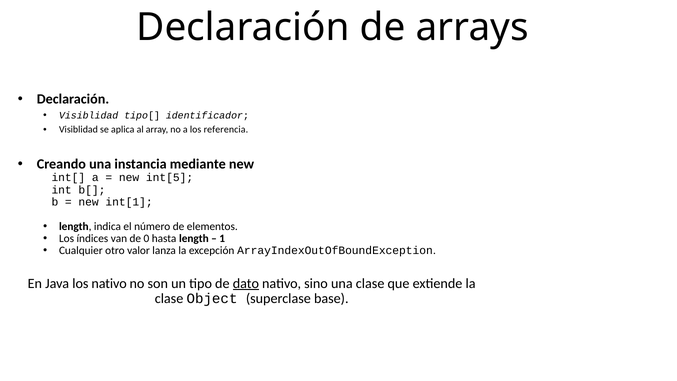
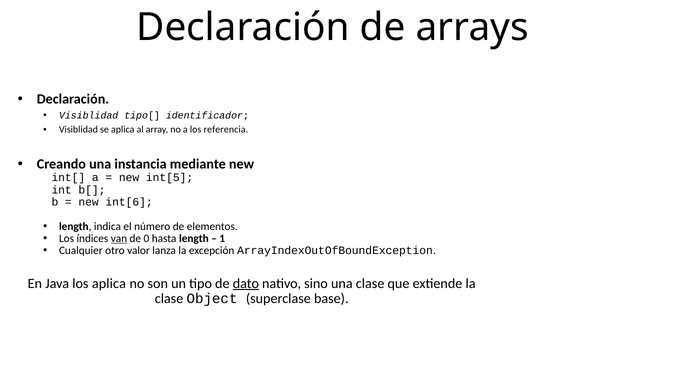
int[1: int[1 -> int[6 (129, 202)
van underline: none -> present (119, 238)
los nativo: nativo -> aplica (109, 283)
